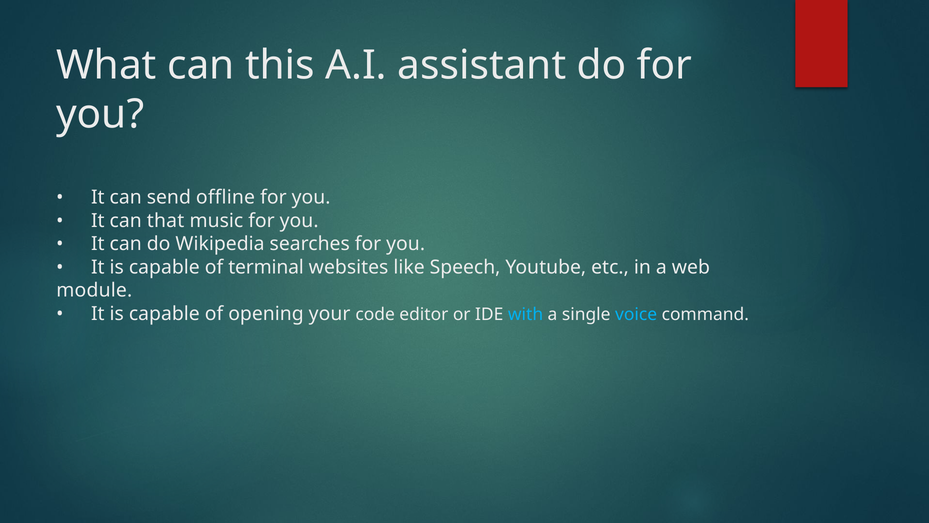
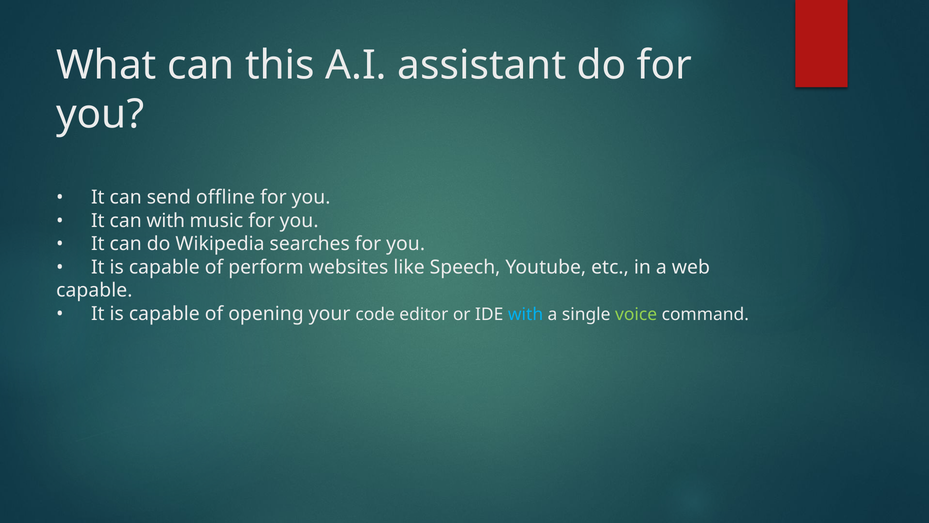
can that: that -> with (166, 221)
terminal: terminal -> perform (266, 267)
module: module -> capable (94, 290)
voice colour: light blue -> light green (636, 314)
